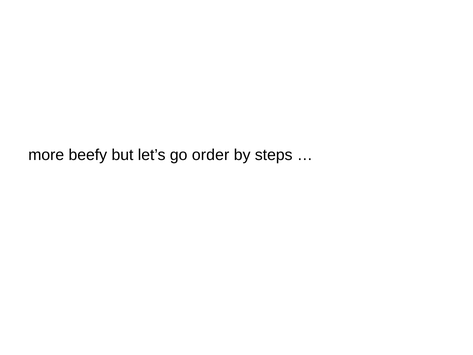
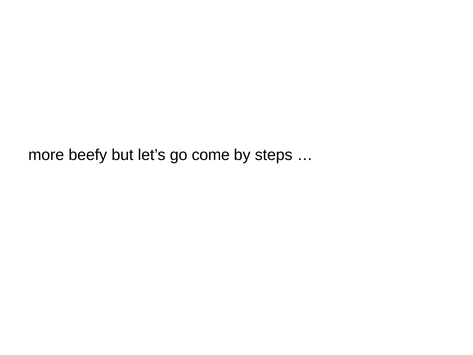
order: order -> come (211, 155)
